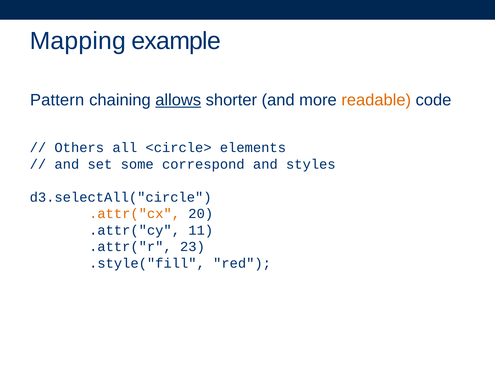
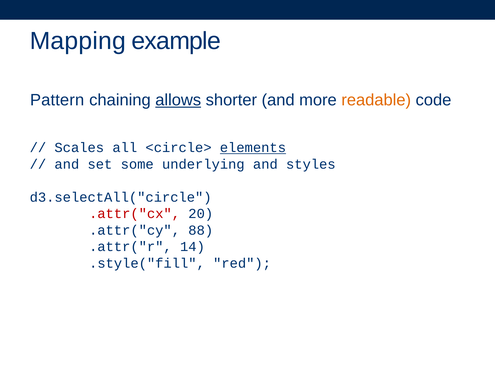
Others: Others -> Scales (79, 148)
elements underline: none -> present (253, 148)
correspond: correspond -> underlying (203, 164)
.attr("cx colour: orange -> red (135, 214)
11: 11 -> 88 (201, 230)
23: 23 -> 14 (192, 247)
